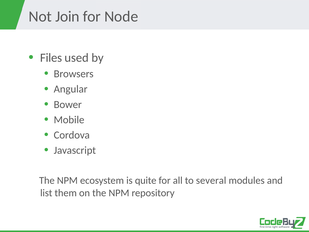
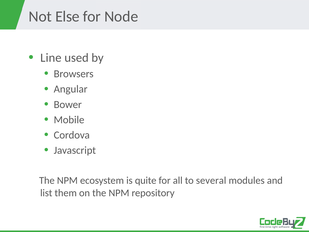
Join: Join -> Else (67, 16)
Files: Files -> Line (51, 58)
